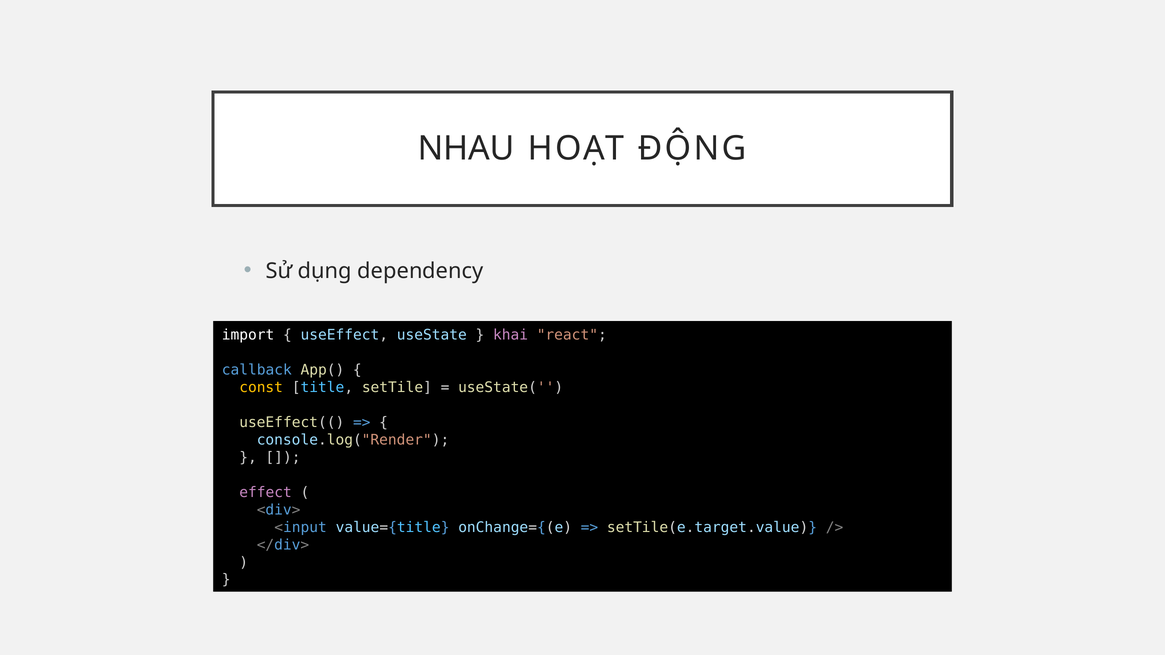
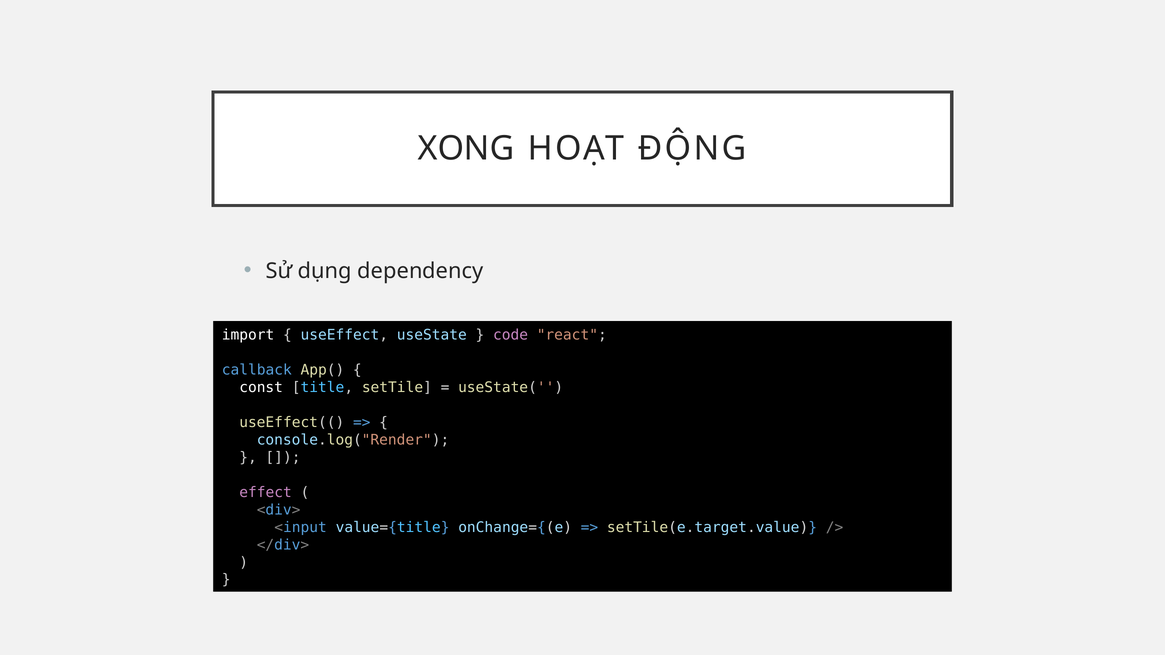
NHAU: NHAU -> XONG (466, 149)
khai: khai -> code (511, 335)
const colour: yellow -> white (261, 388)
